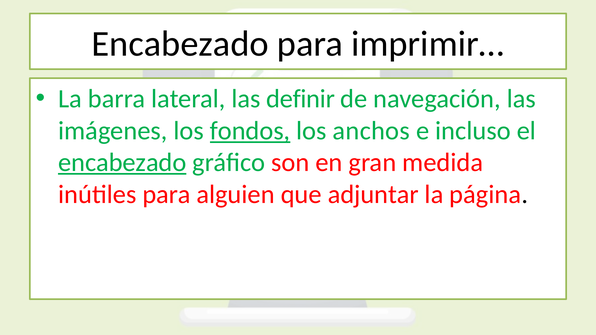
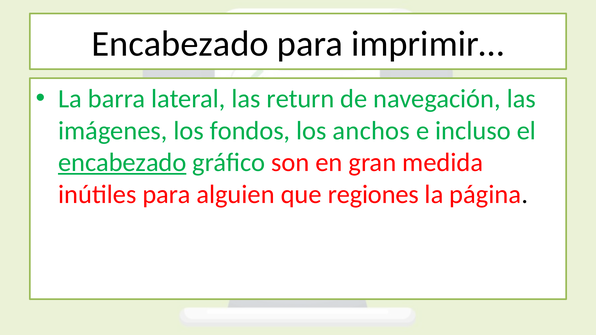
definir: definir -> return (300, 99)
fondos underline: present -> none (250, 131)
adjuntar: adjuntar -> regiones (373, 194)
